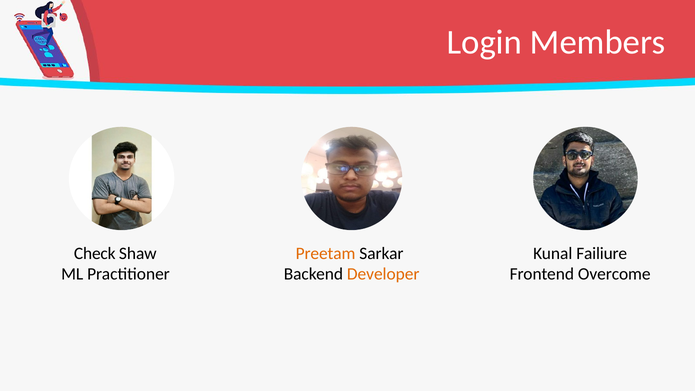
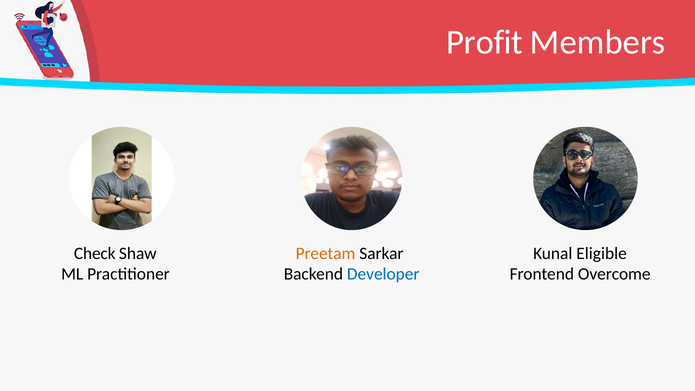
Login: Login -> Profit (485, 42)
Failiure: Failiure -> Eligible (602, 253)
Developer colour: orange -> blue (383, 274)
